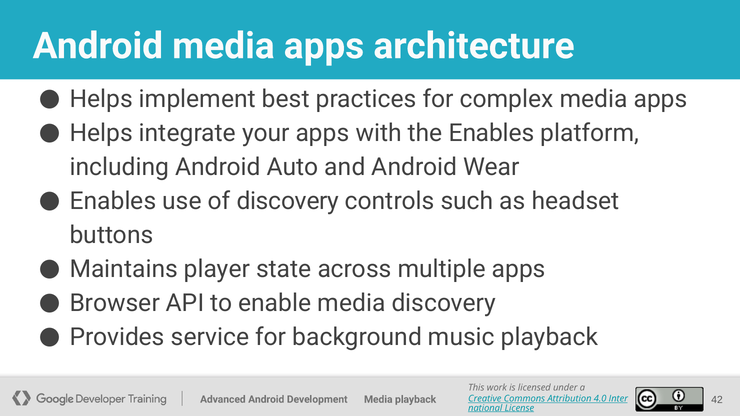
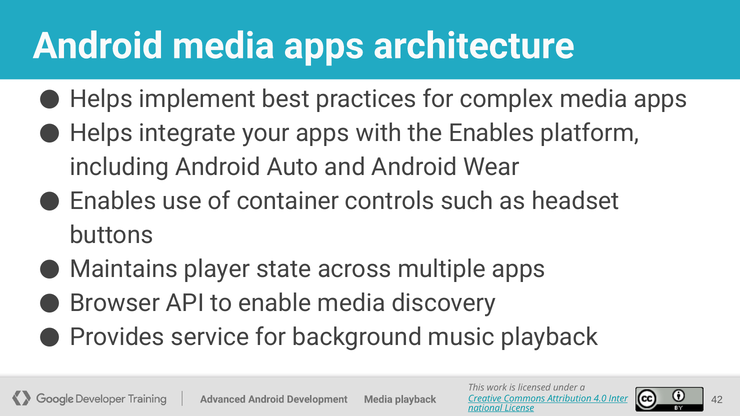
of discovery: discovery -> container (288, 201)
